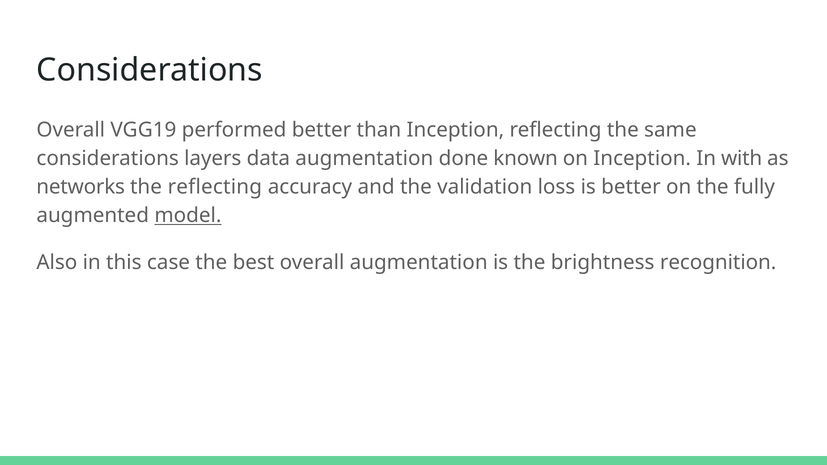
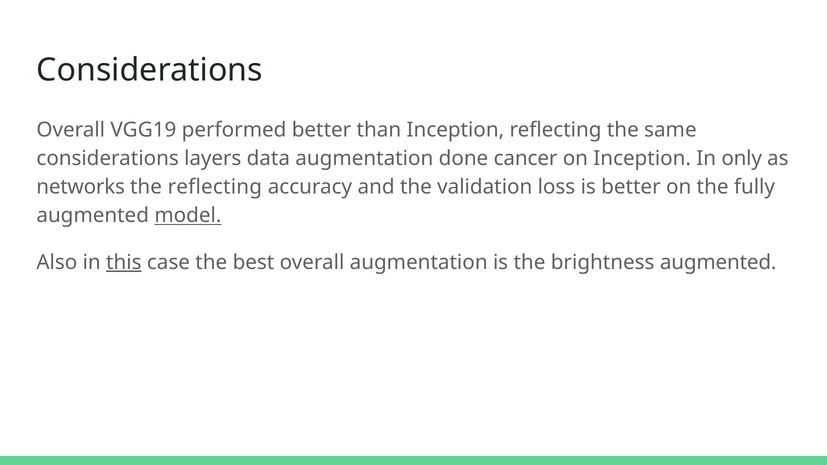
known: known -> cancer (526, 159)
with: with -> only (742, 159)
this underline: none -> present (124, 263)
brightness recognition: recognition -> augmented (718, 263)
